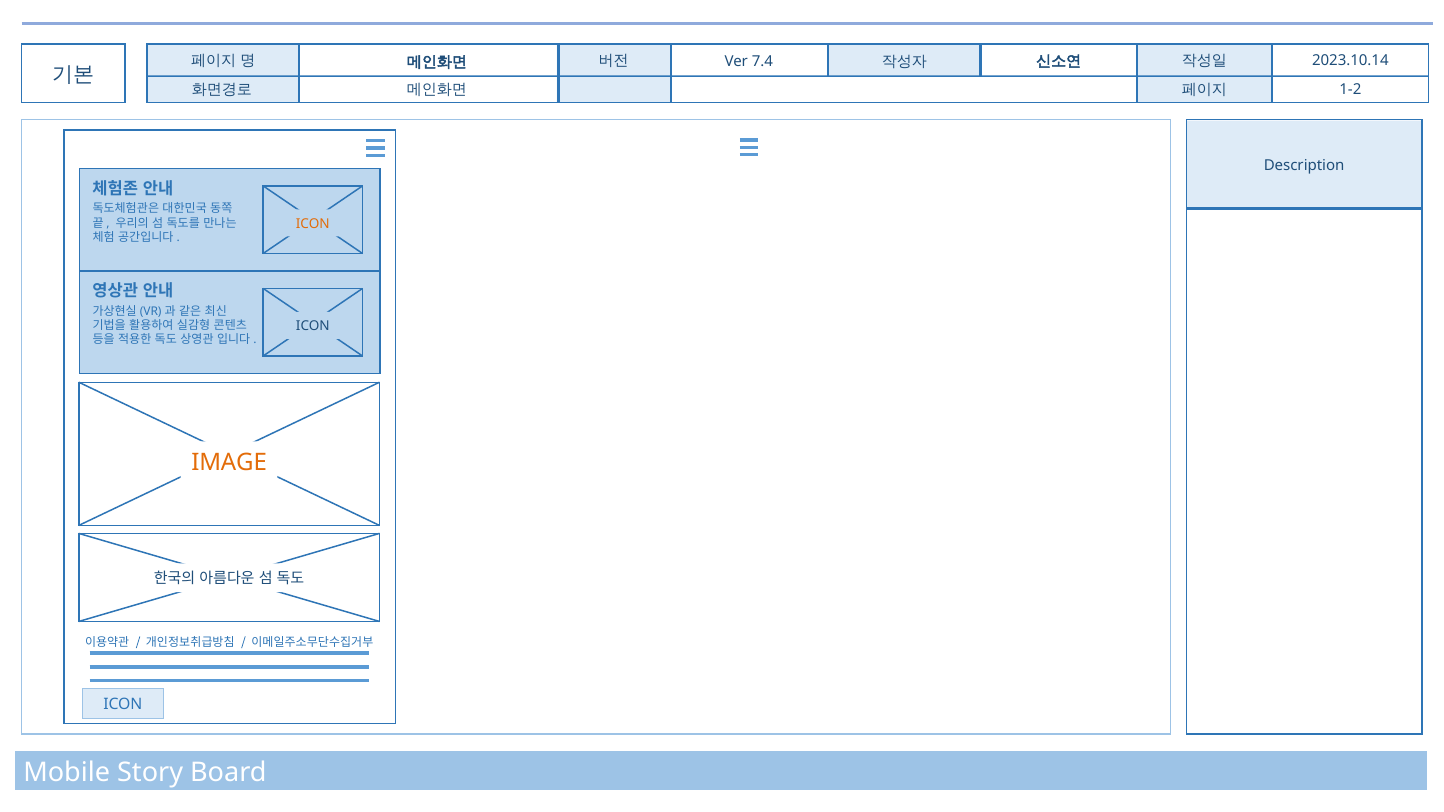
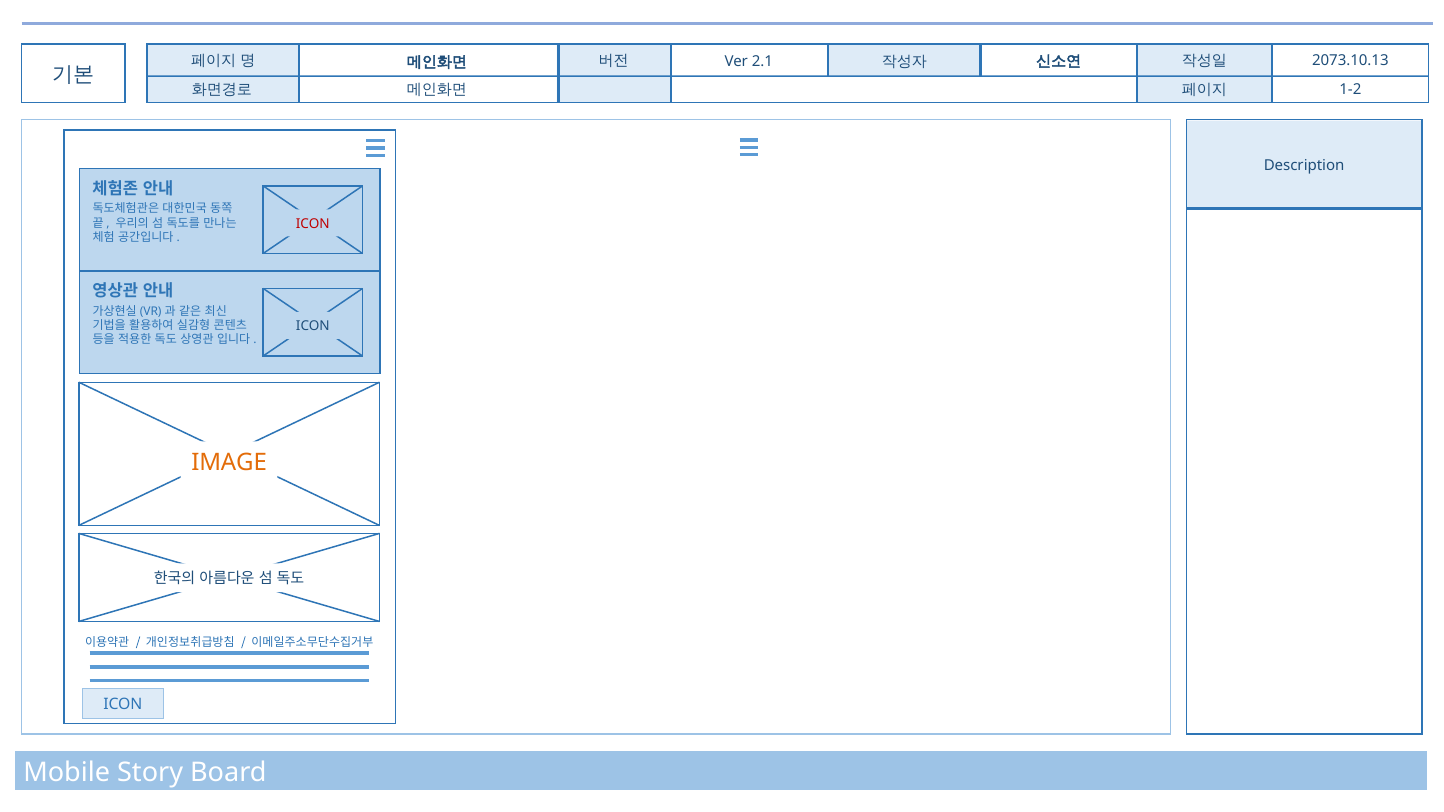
2023.10.14: 2023.10.14 -> 2073.10.13 (1350, 61)
7.4: 7.4 -> 2.1 (762, 62)
ICON colour: orange -> red (313, 224)
